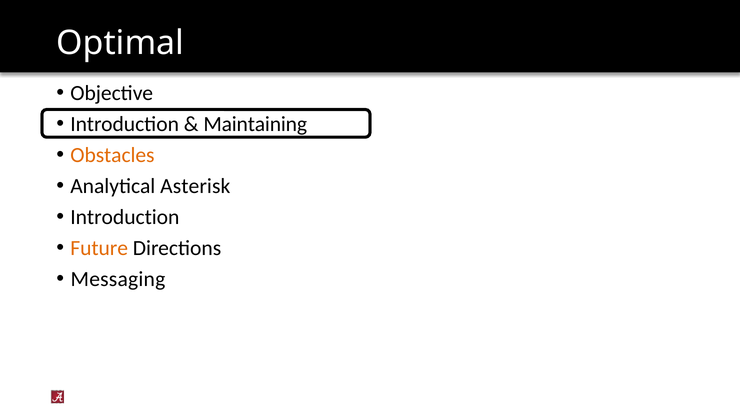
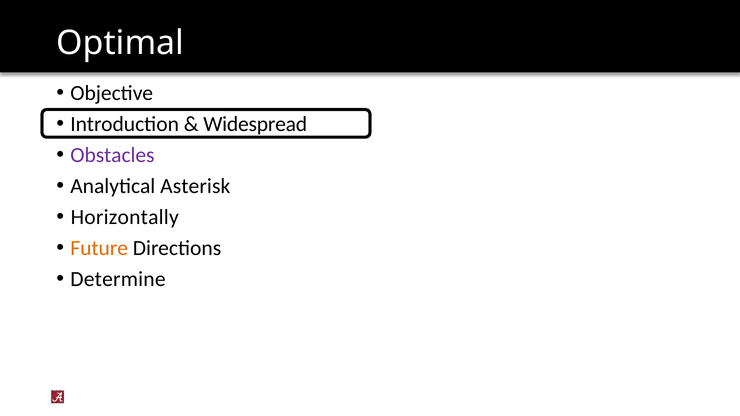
Maintaining: Maintaining -> Widespread (255, 124)
Obstacles colour: orange -> purple (112, 155)
Introduction: Introduction -> Horizontally (125, 217)
Messaging: Messaging -> Determine (118, 279)
